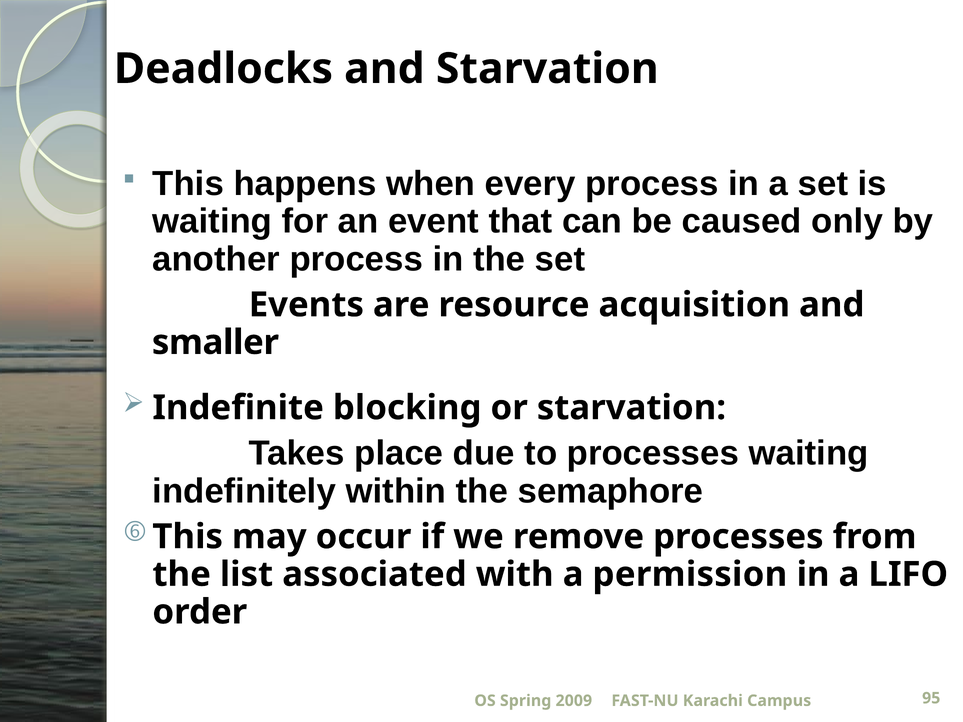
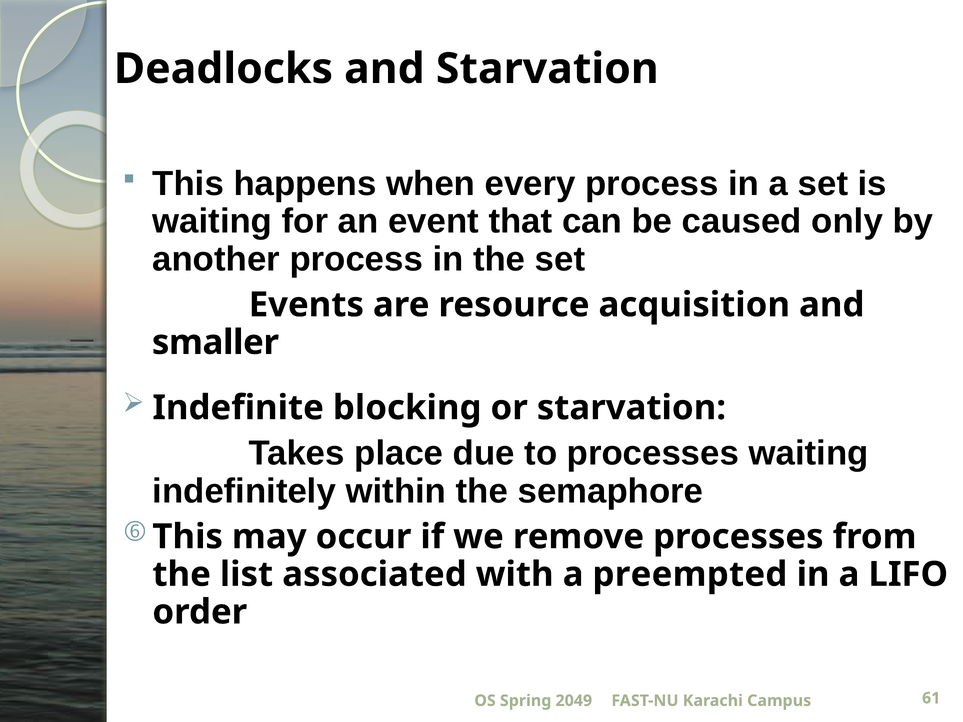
permission: permission -> preempted (690, 575)
2009: 2009 -> 2049 (574, 701)
95: 95 -> 61 (931, 698)
